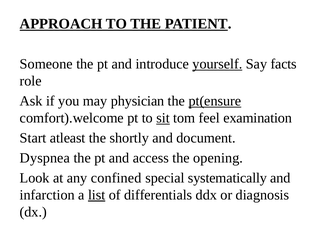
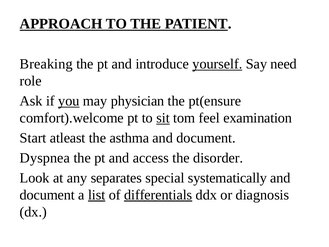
Someone: Someone -> Breaking (46, 64)
facts: facts -> need (284, 64)
you underline: none -> present (69, 101)
pt(ensure underline: present -> none (215, 101)
shortly: shortly -> asthma (129, 138)
opening: opening -> disorder (218, 158)
confined: confined -> separates (116, 178)
infarction: infarction -> document (47, 195)
differentials underline: none -> present (158, 195)
